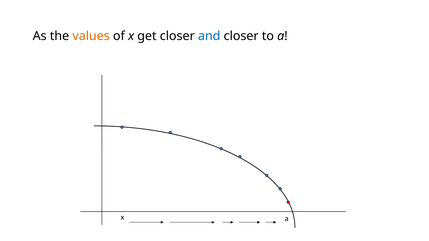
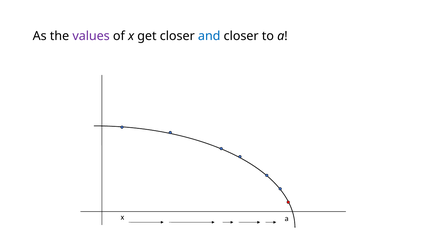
values colour: orange -> purple (91, 36)
